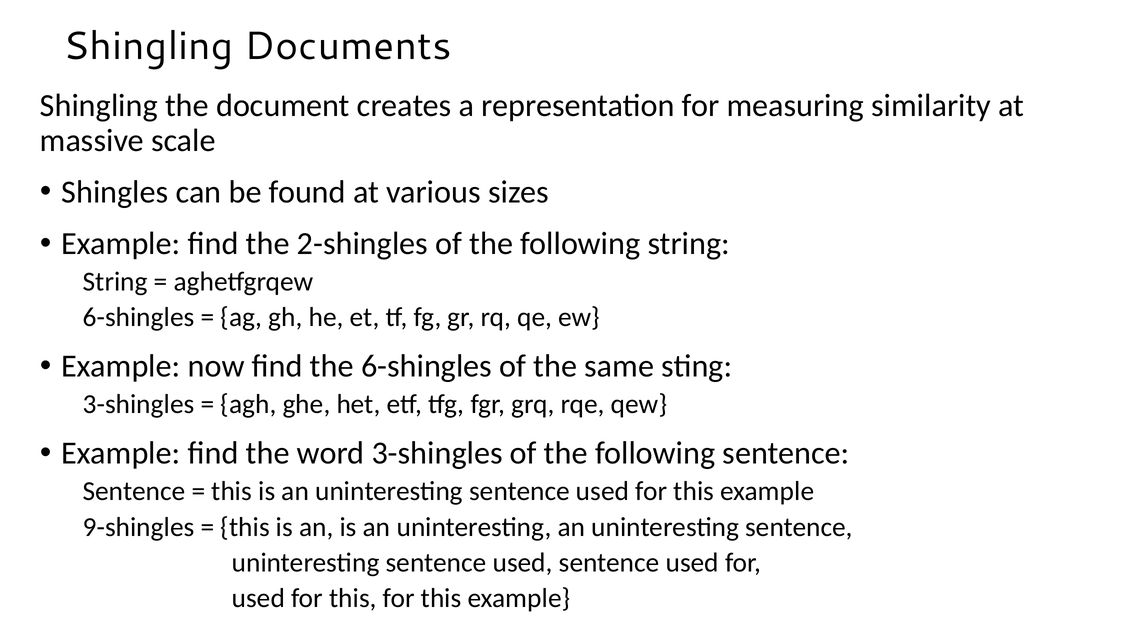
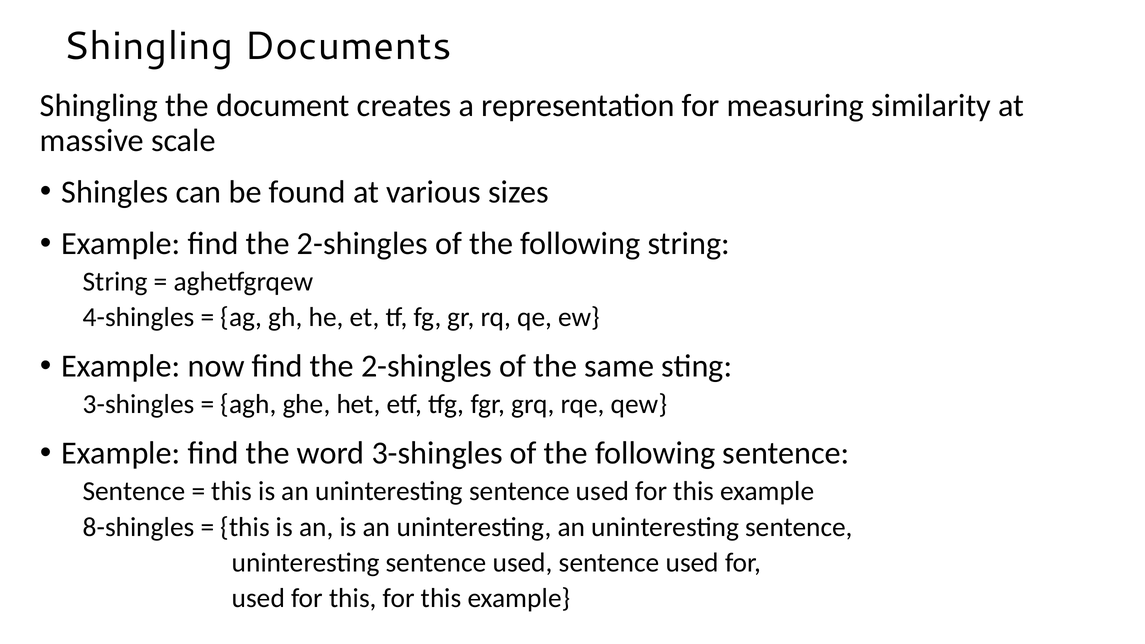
6-shingles: 6-shingles -> 4-shingles (139, 317)
now find the 6-shingles: 6-shingles -> 2-shingles (427, 366)
9-shingles: 9-shingles -> 8-shingles (139, 527)
